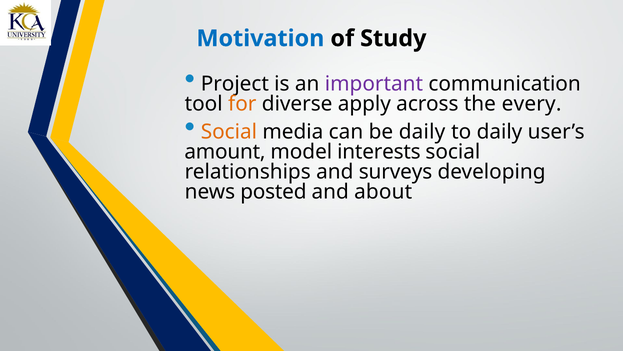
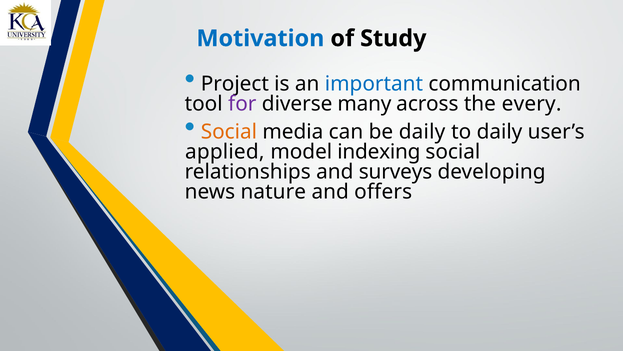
important colour: purple -> blue (374, 84)
for colour: orange -> purple (242, 104)
apply: apply -> many (364, 104)
amount: amount -> applied (225, 151)
interests: interests -> indexing (379, 151)
posted: posted -> nature (273, 191)
about: about -> offers (383, 191)
